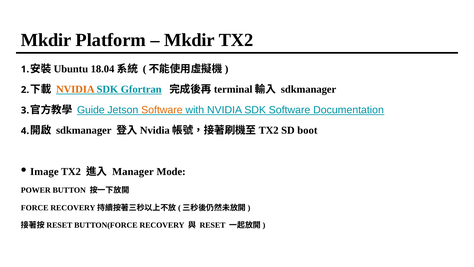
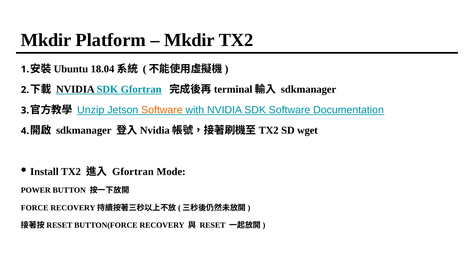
NVIDIA colour: orange -> black (75, 89)
Guide: Guide -> Unzip (91, 110)
boot: boot -> wget (307, 130)
Image: Image -> Install (44, 171)
Manager: Manager -> Gfortran (133, 171)
